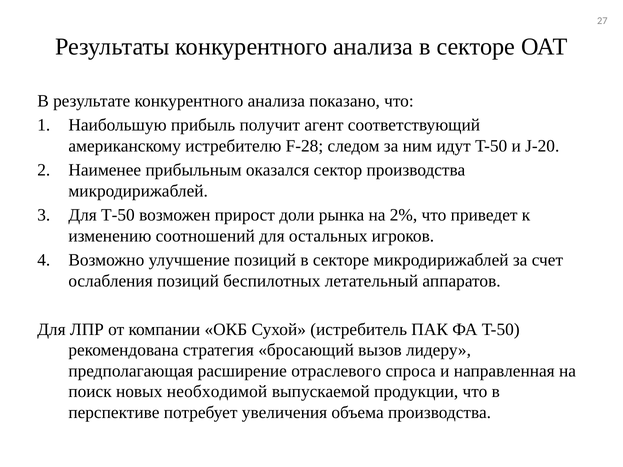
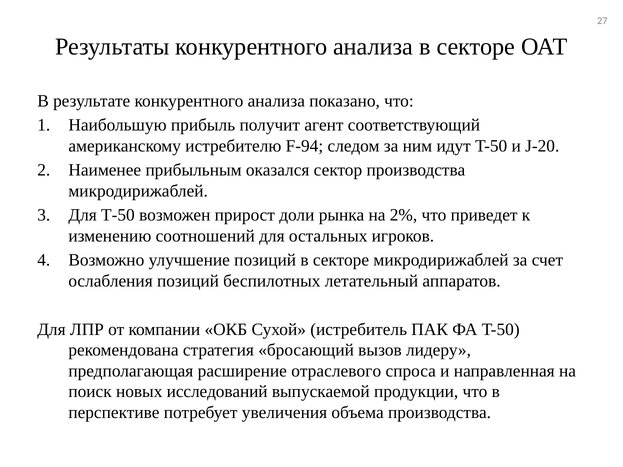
F-28: F-28 -> F-94 (304, 146)
необходимой: необходимой -> исследований (217, 392)
